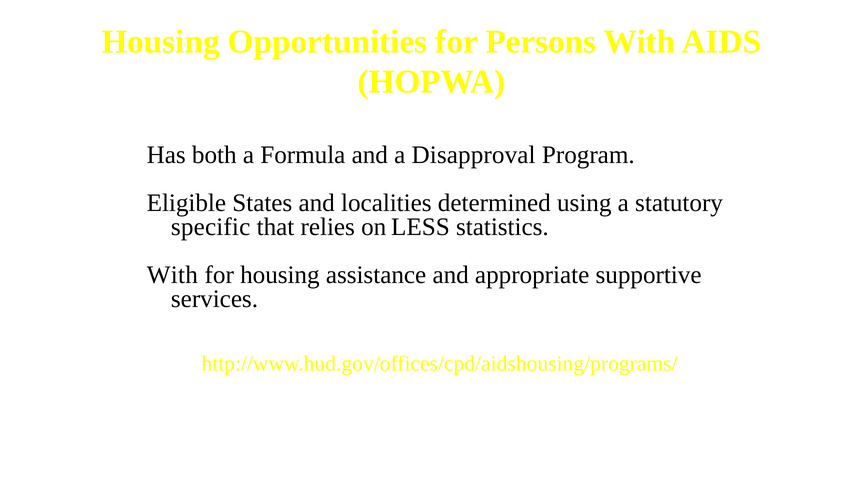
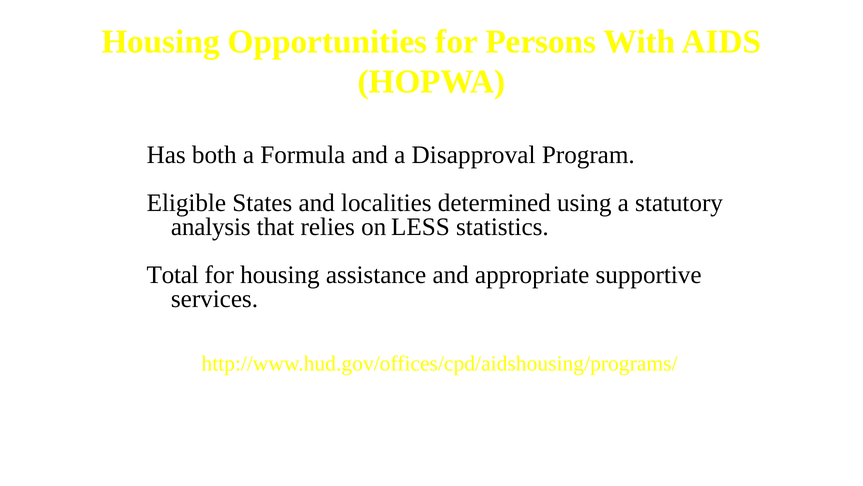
specific: specific -> analysis (211, 227)
With: With -> Total (173, 275)
